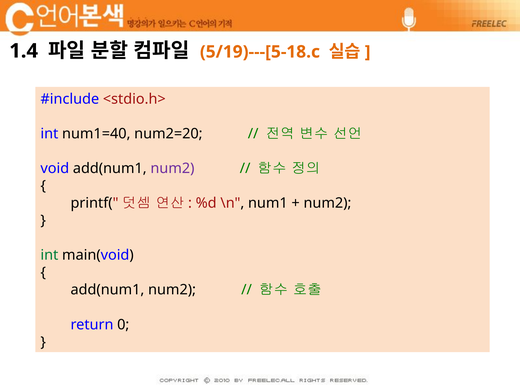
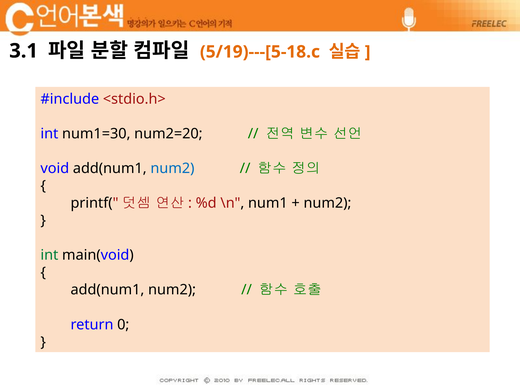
1.4: 1.4 -> 3.1 (24, 51)
num1=40: num1=40 -> num1=30 (96, 134)
num2 colour: purple -> blue (172, 169)
